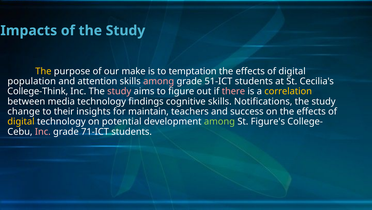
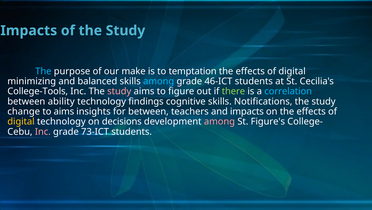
The colour: yellow -> light blue (43, 71)
population: population -> minimizing (32, 81)
attention: attention -> balanced (97, 81)
among colour: pink -> light blue (159, 81)
51-ICT: 51-ICT -> 46-ICT (218, 81)
College-Think: College-Think -> College-Tools (38, 91)
there colour: pink -> light green (233, 91)
correlation colour: yellow -> light blue (288, 91)
media: media -> ability (61, 101)
to their: their -> aims (64, 111)
for maintain: maintain -> between (148, 111)
and success: success -> impacts (247, 111)
potential: potential -> decisions (122, 121)
among colour: light green -> pink (219, 121)
71-ICT: 71-ICT -> 73-ICT (95, 131)
